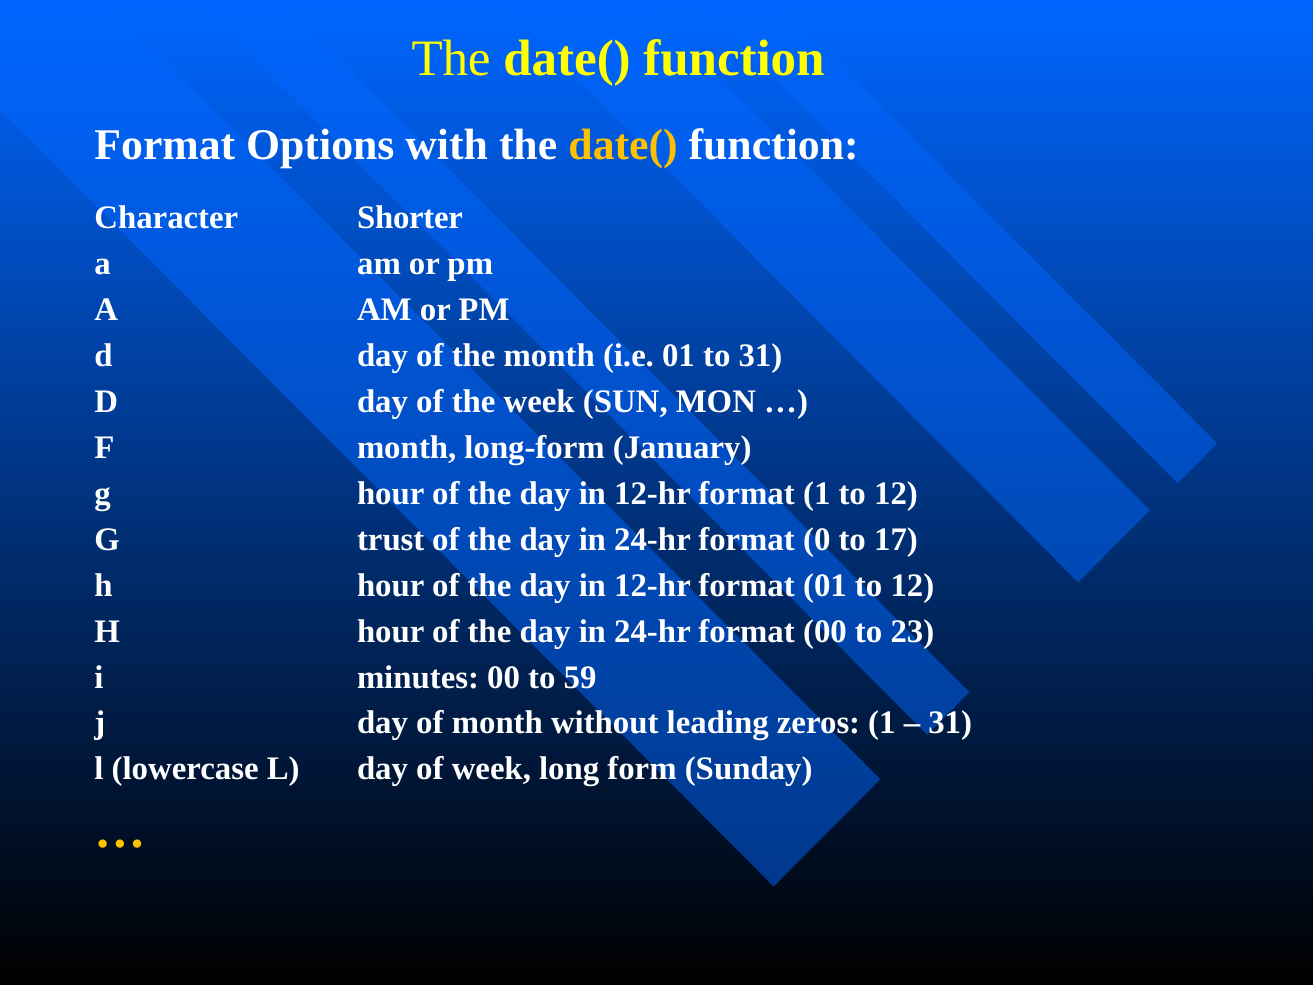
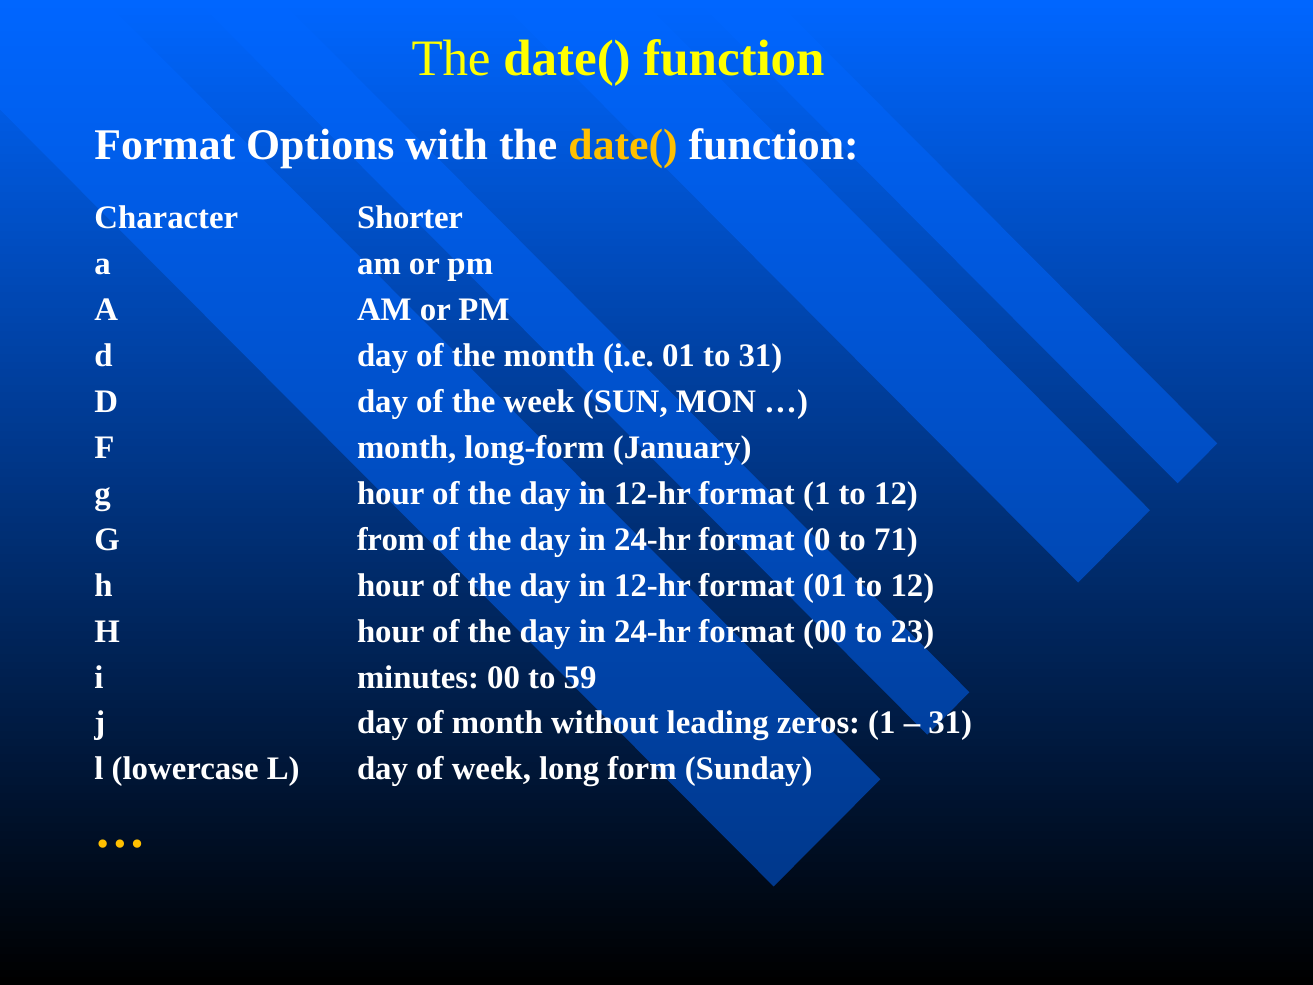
trust: trust -> from (391, 539)
17: 17 -> 71 (896, 539)
